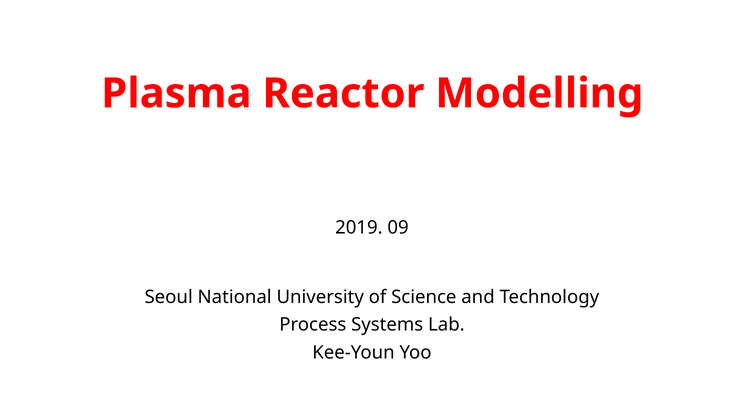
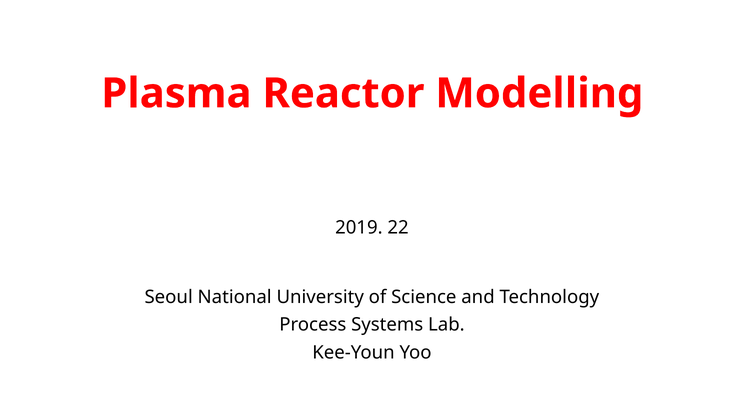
09: 09 -> 22 (398, 228)
